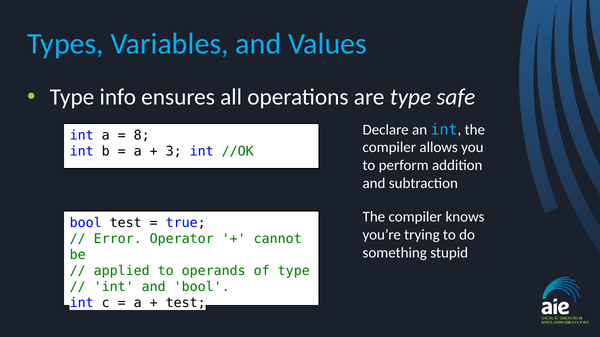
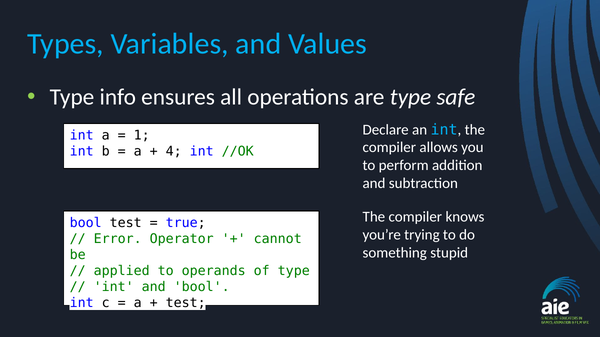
8: 8 -> 1 (142, 136)
3: 3 -> 4 (174, 152)
